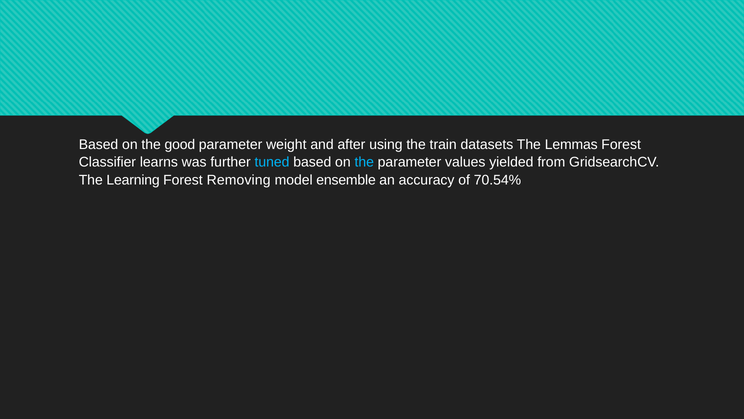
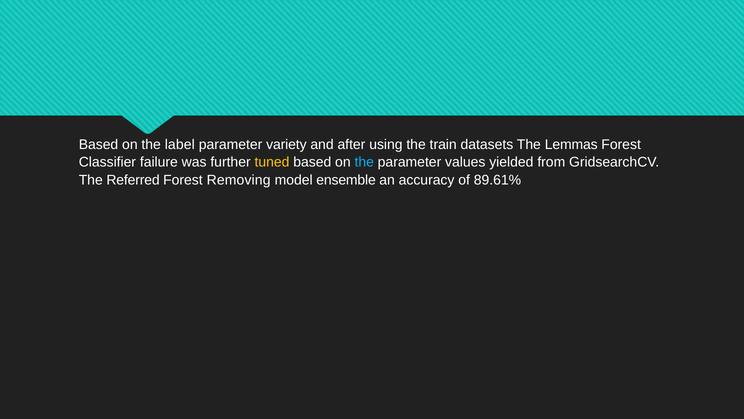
good: good -> label (180, 144)
weight: weight -> variety (286, 144)
learns: learns -> failure (159, 162)
tuned colour: light blue -> yellow (272, 162)
Learning: Learning -> Referred (133, 180)
70.54%: 70.54% -> 89.61% (497, 180)
